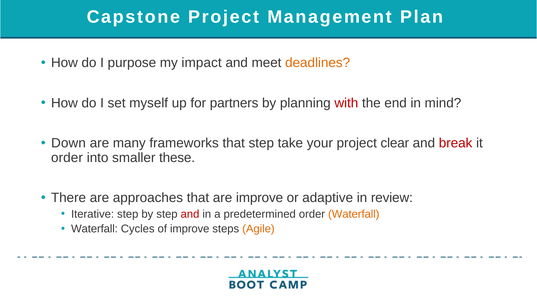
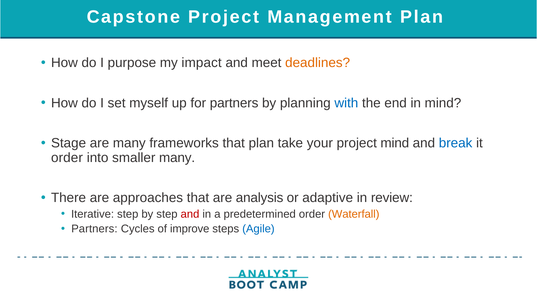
with colour: red -> blue (346, 103)
Down: Down -> Stage (69, 143)
that step: step -> plan (261, 143)
project clear: clear -> mind (395, 143)
break colour: red -> blue (456, 143)
smaller these: these -> many (177, 158)
are improve: improve -> analysis (260, 198)
Waterfall: Waterfall -> Partners (94, 229)
Agile colour: orange -> blue (258, 229)
